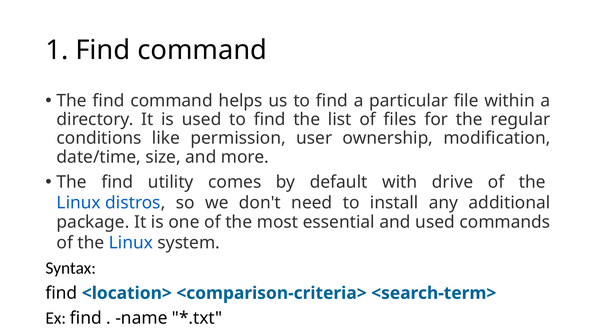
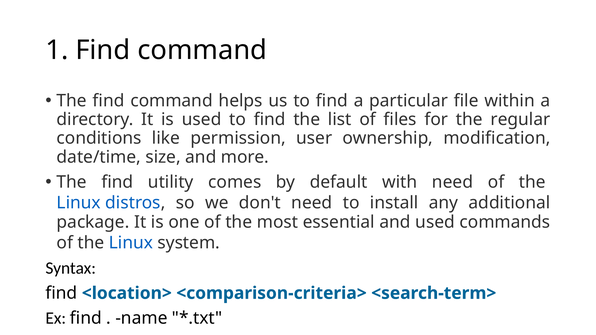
with drive: drive -> need (453, 182)
